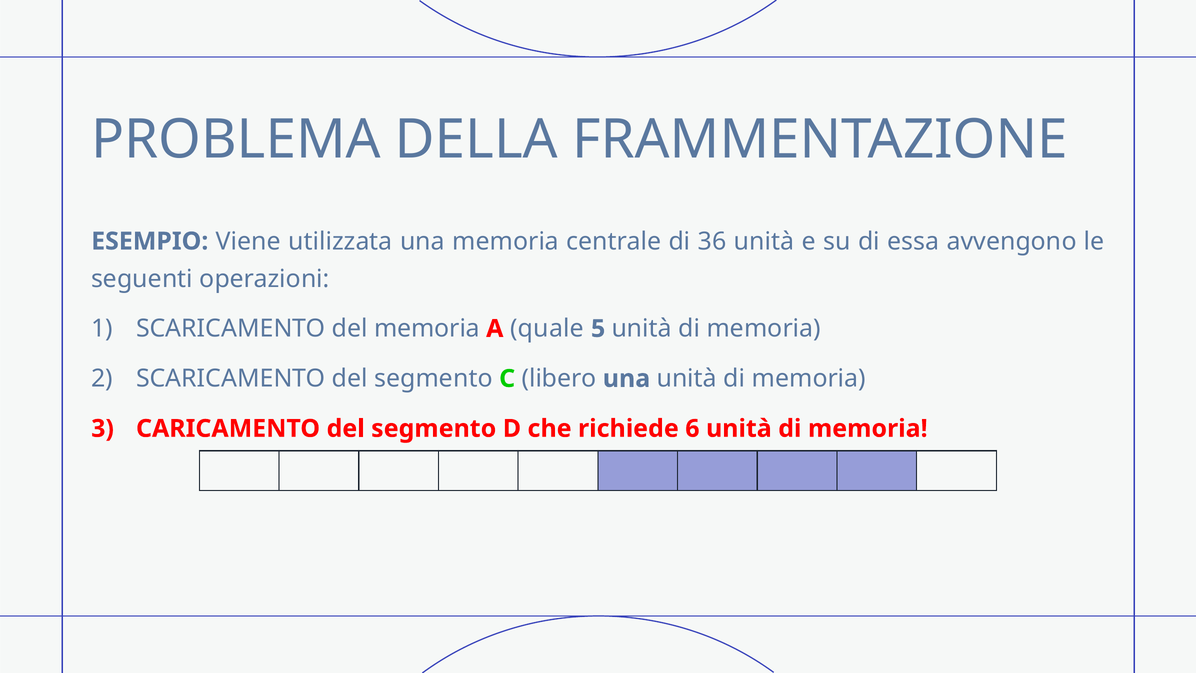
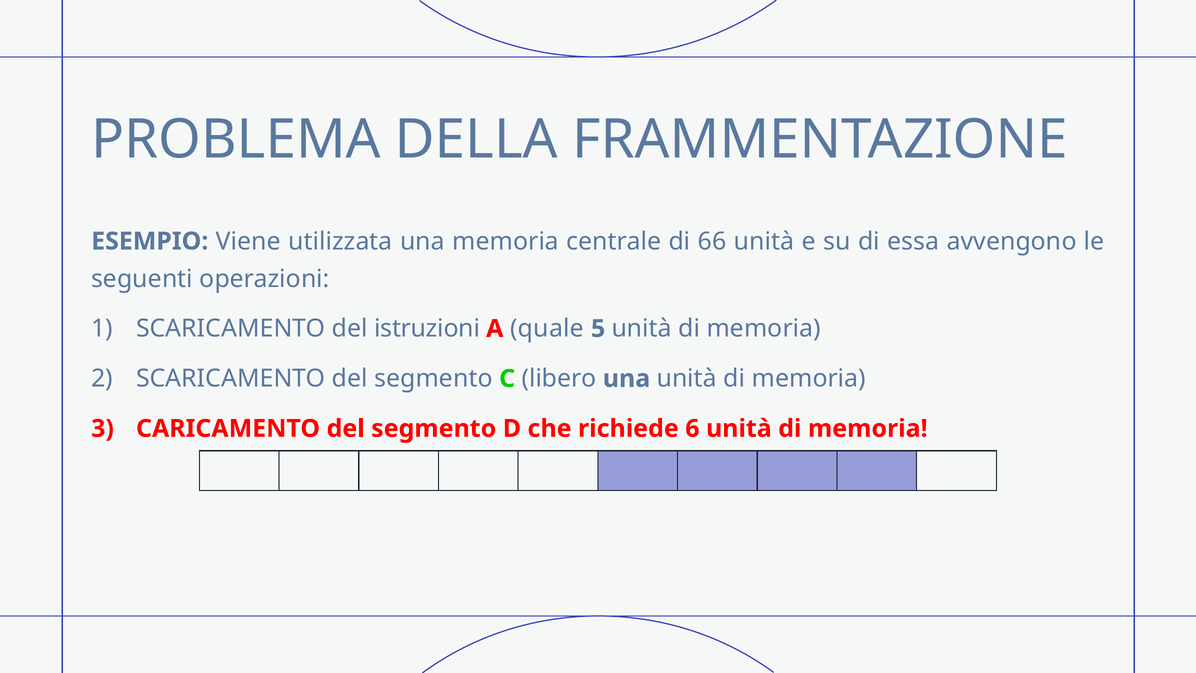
36: 36 -> 66 (712, 241)
del memoria: memoria -> istruzioni (427, 329)
